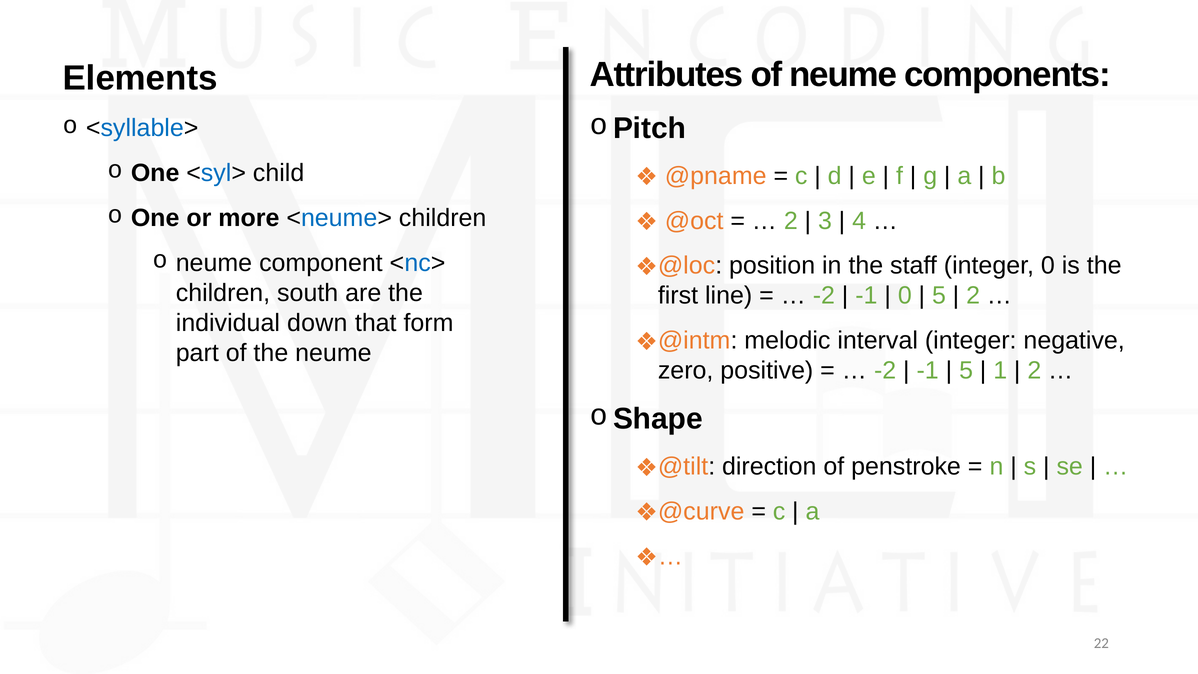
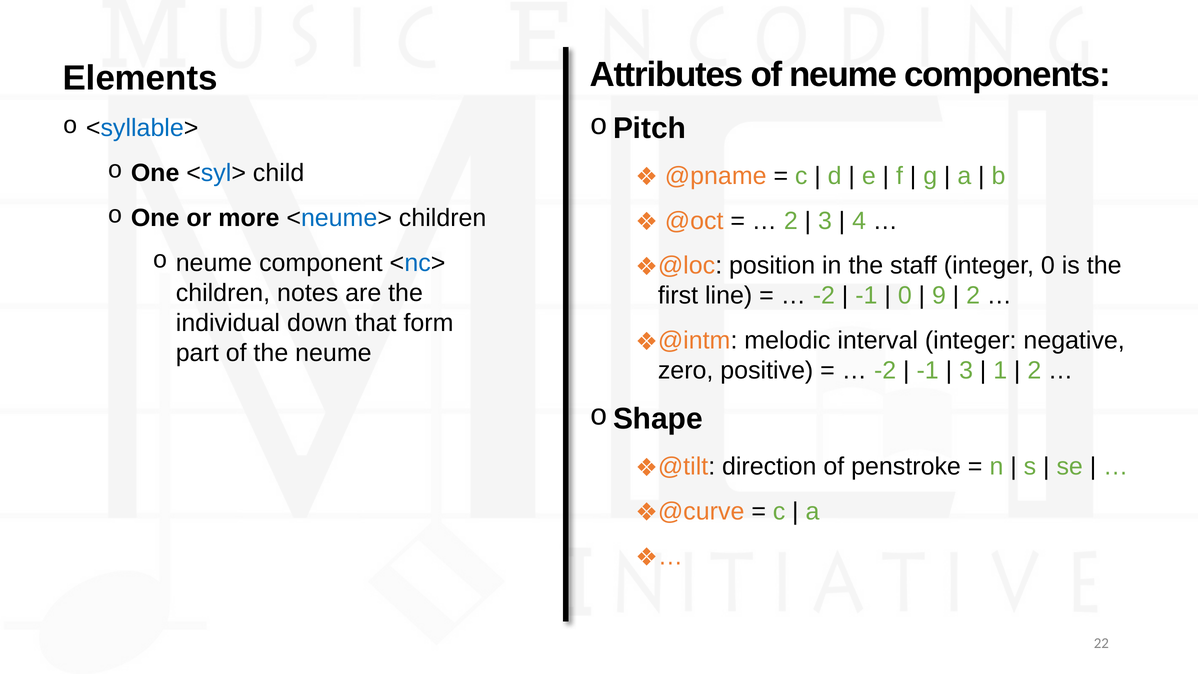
south: south -> notes (308, 293)
5: 5 -> 9 (939, 296)
5: 5 -> 3 (966, 371)
